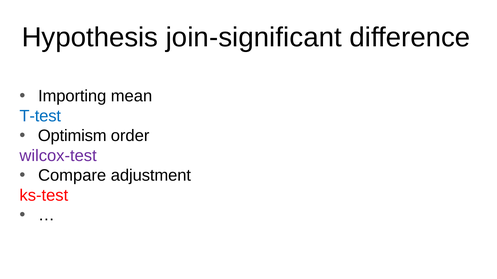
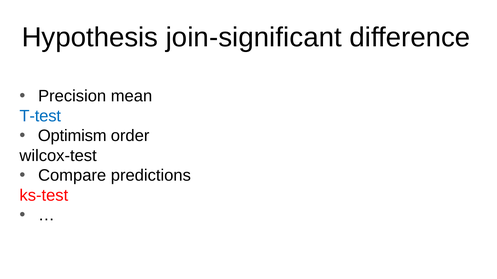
Importing: Importing -> Precision (72, 96)
wilcox-test colour: purple -> black (58, 156)
adjustment: adjustment -> predictions (151, 176)
